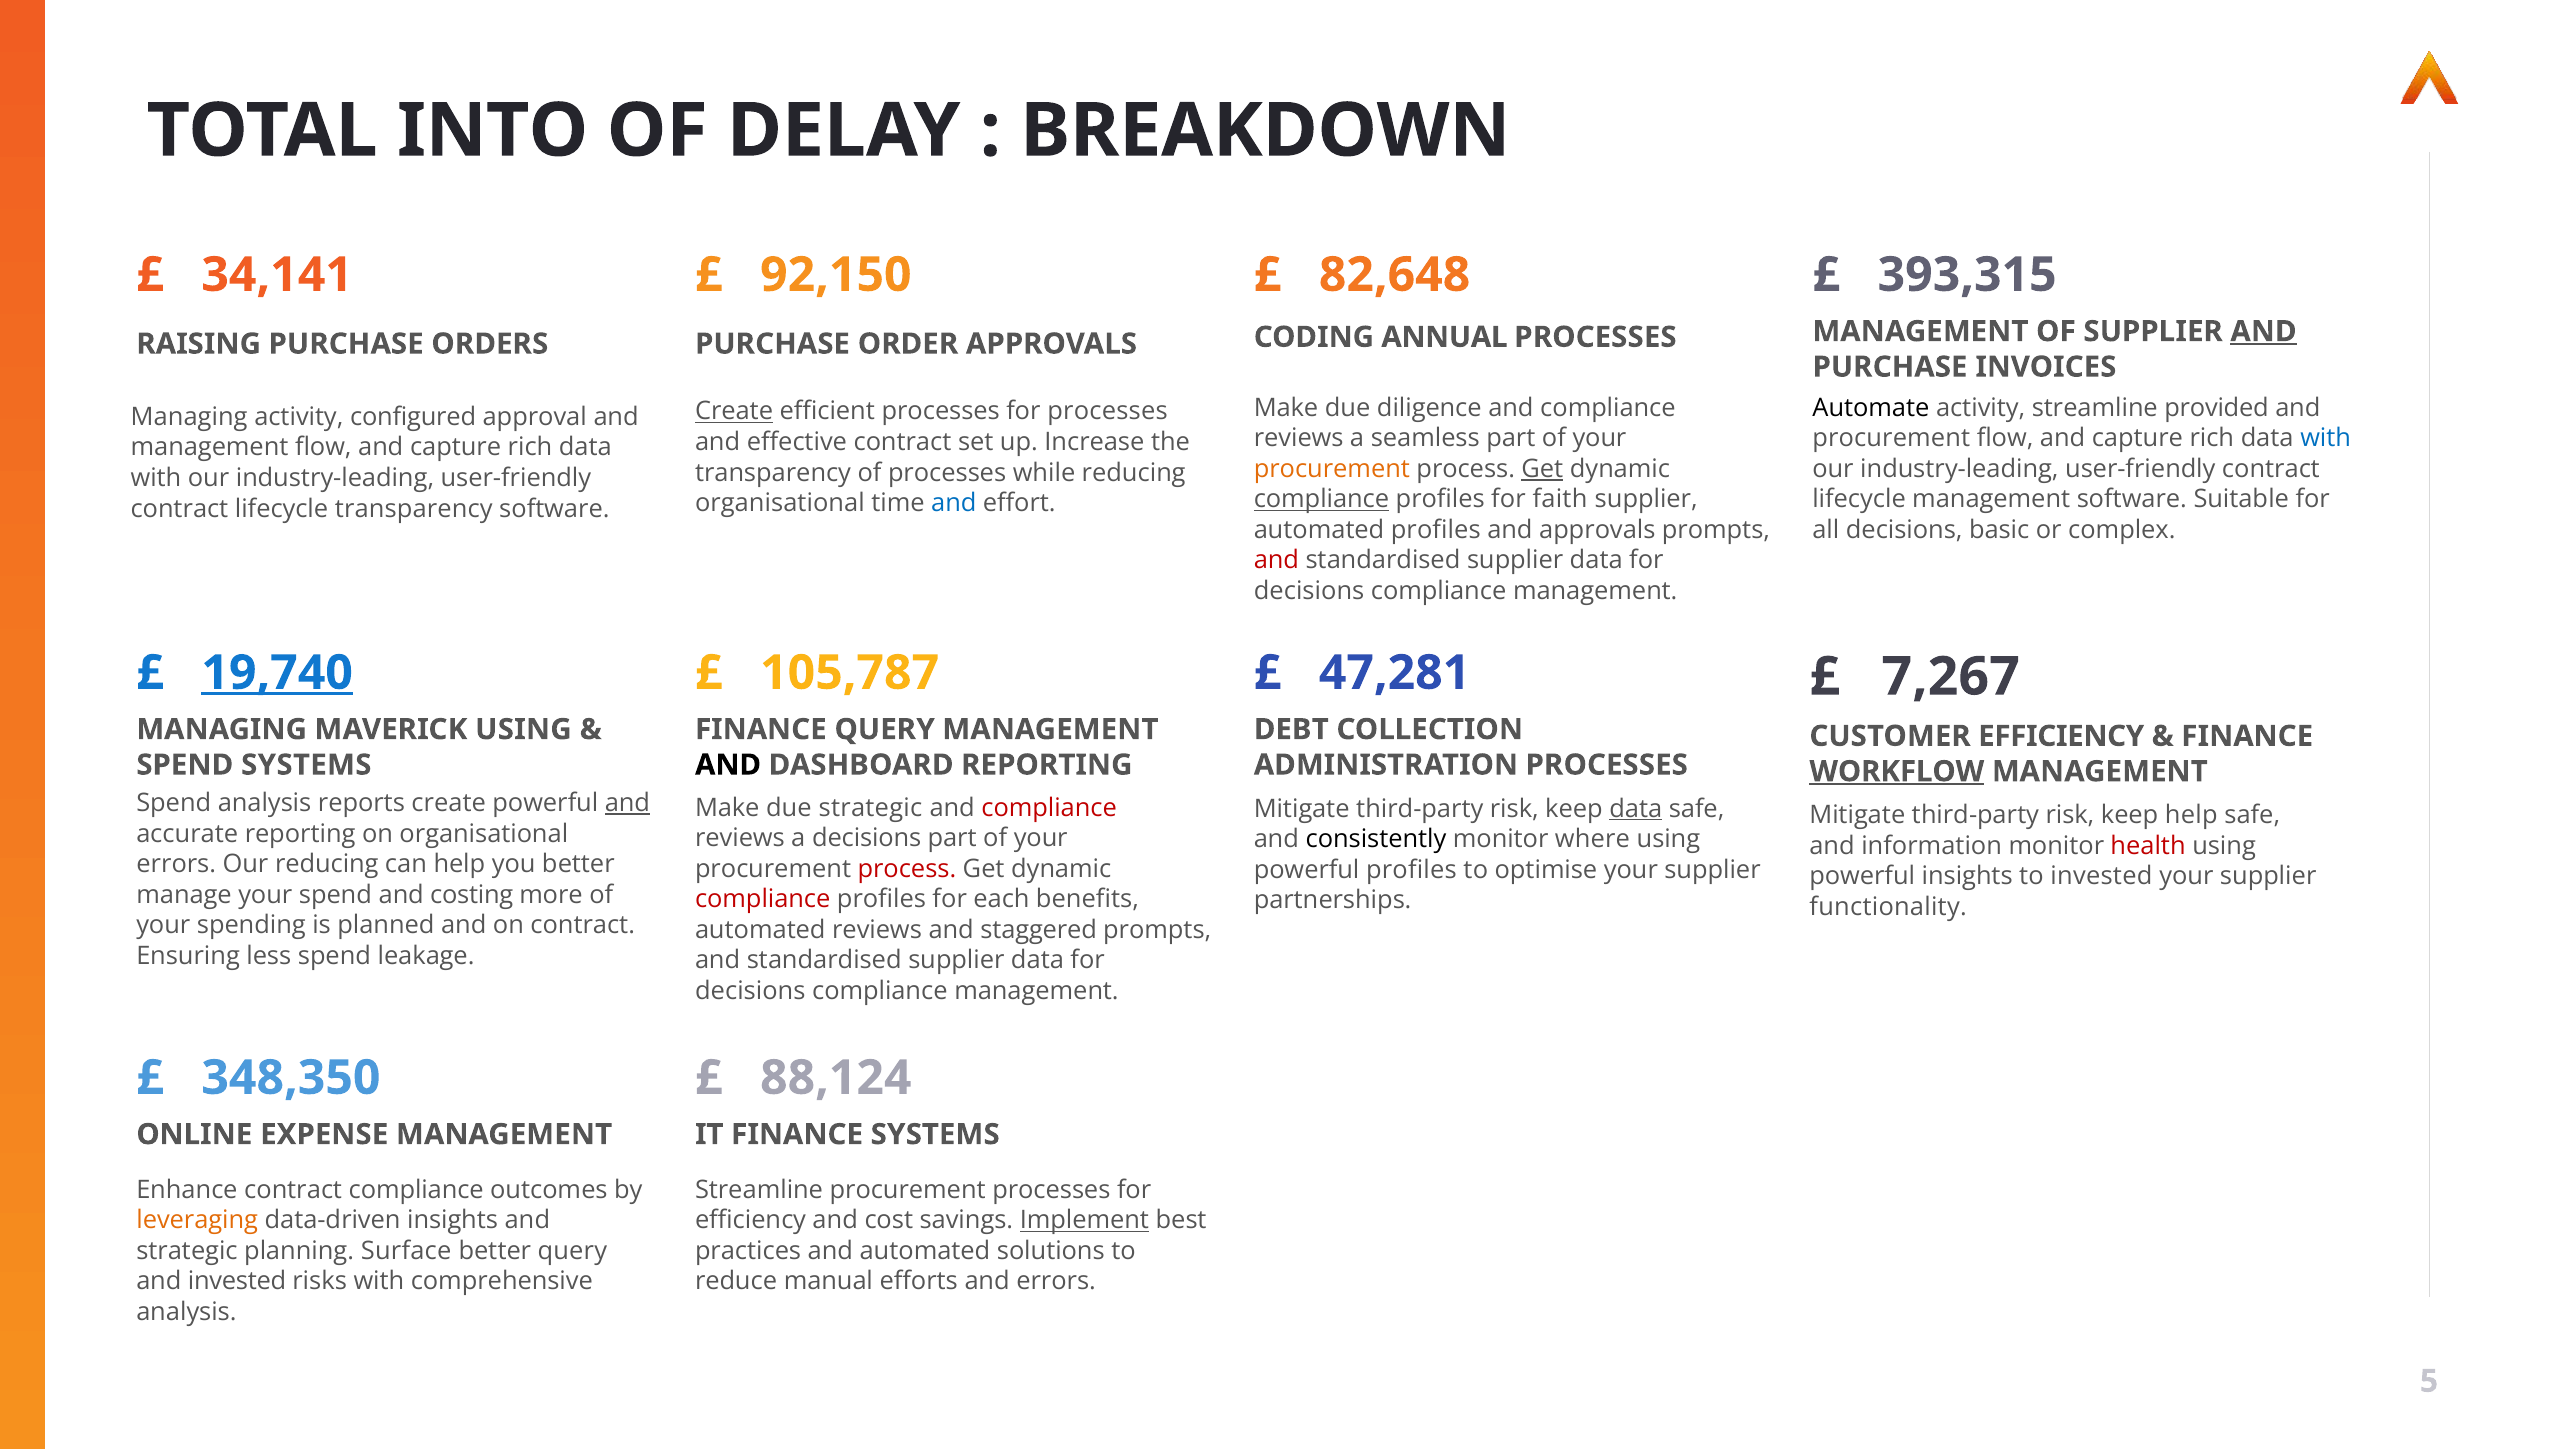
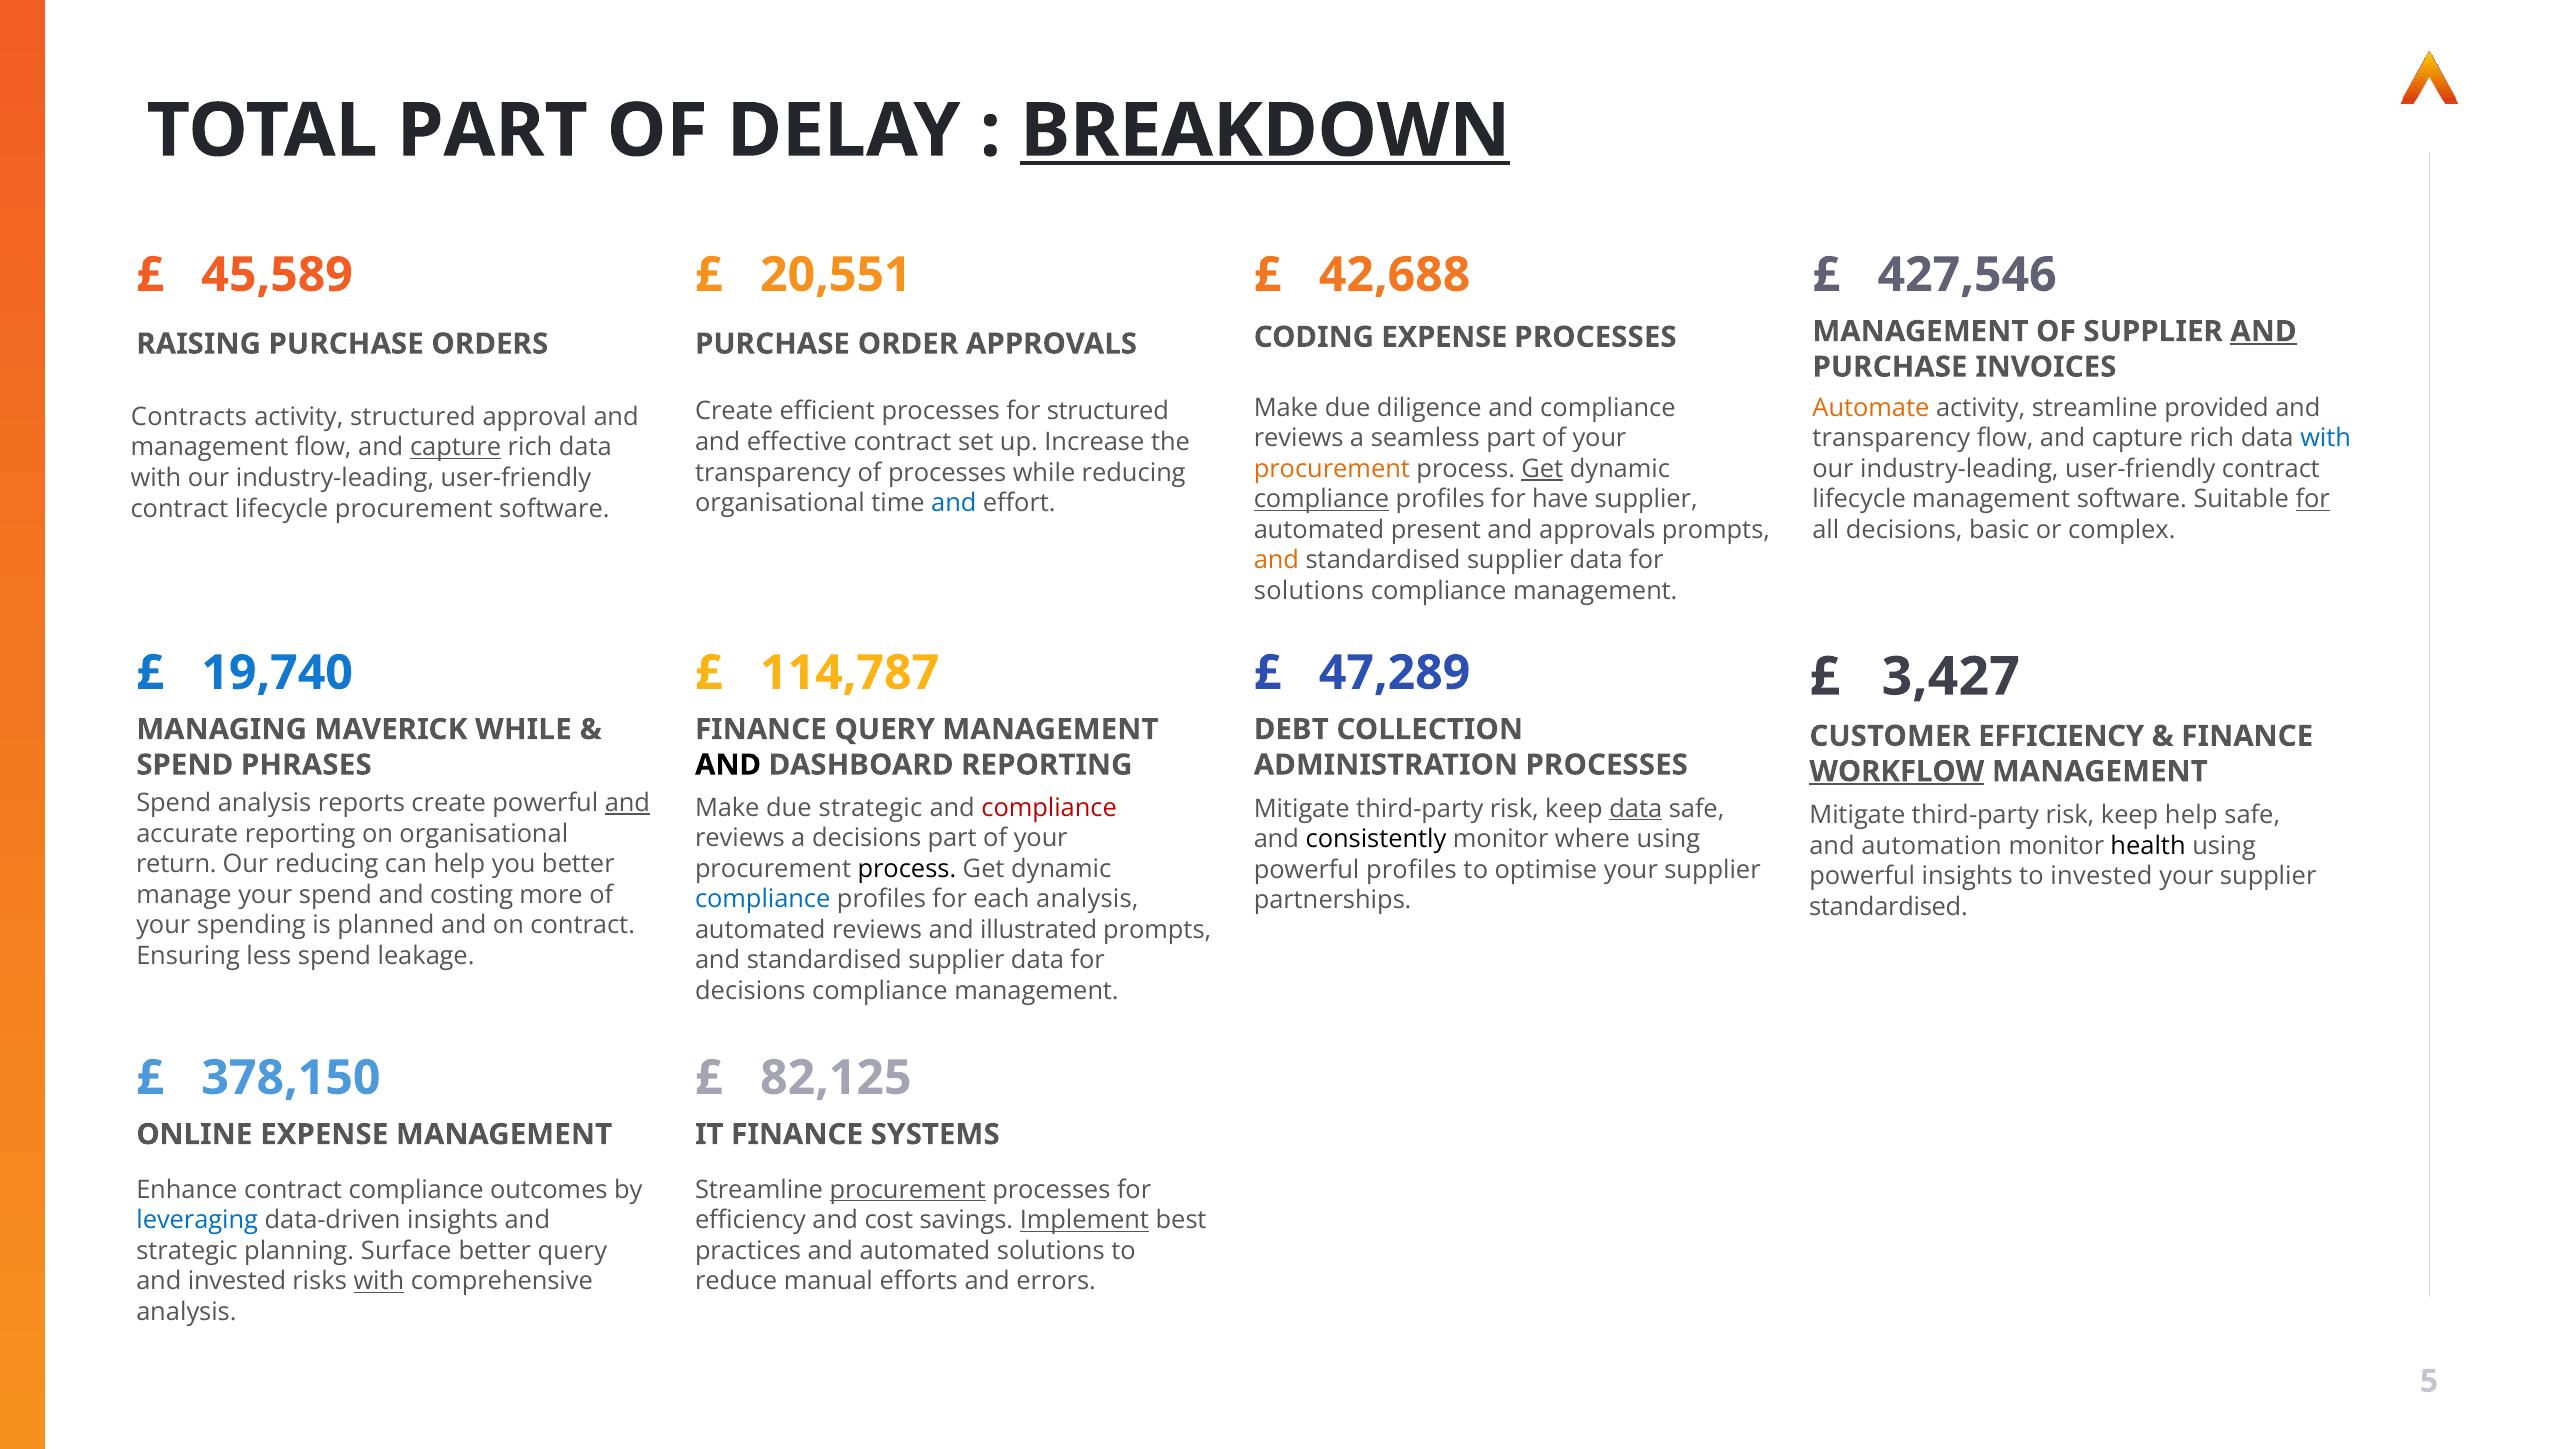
TOTAL INTO: INTO -> PART (492, 131)
BREAKDOWN underline: none -> present (1265, 131)
34,141: 34,141 -> 45,589 (277, 275)
92,150: 92,150 -> 20,551 (836, 275)
82,648: 82,648 -> 42,688 (1395, 275)
393,315: 393,315 -> 427,546 (1967, 275)
CODING ANNUAL: ANNUAL -> EXPENSE (1444, 337)
Automate colour: black -> orange (1871, 408)
Create underline: present -> none (734, 411)
for processes: processes -> structured (1108, 411)
Managing: Managing -> Contracts (189, 417)
activity configured: configured -> structured (413, 417)
procurement: procurement -> transparency (1891, 438)
capture underline: none -> present (456, 447)
faith: faith -> have (1560, 499)
for underline: none -> present (2313, 499)
lifecycle transparency: transparency -> procurement (414, 509)
automated profiles: profiles -> present (1436, 530)
and colour: red -> orange (1276, 561)
decisions: decisions -> solutions (1309, 591)
19,740 underline: present -> none (277, 673)
105,787: 105,787 -> 114,787 (850, 673)
47,281: 47,281 -> 47,289 (1395, 673)
7,267: 7,267 -> 3,427 (1951, 677)
MAVERICK USING: USING -> WHILE (523, 729)
SPEND SYSTEMS: SYSTEMS -> PHRASES (306, 765)
information: information -> automation (1931, 846)
health colour: red -> black (2148, 846)
errors: errors -> return (176, 864)
process colour: red -> black (907, 869)
compliance colour: red -> blue (763, 899)
each benefits: benefits -> analysis (1087, 899)
functionality: functionality -> standardised (1888, 907)
staggered: staggered -> illustrated (1039, 930)
348,350: 348,350 -> 378,150 (291, 1078)
88,124: 88,124 -> 82,125 (836, 1078)
procurement underline: none -> present (908, 1190)
leveraging colour: orange -> blue (197, 1220)
with underline: none -> present (379, 1281)
